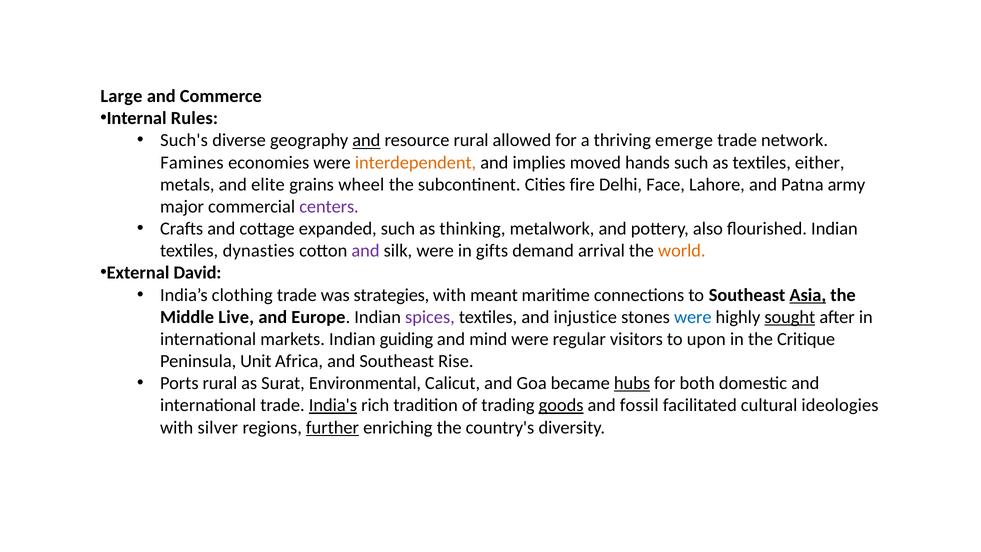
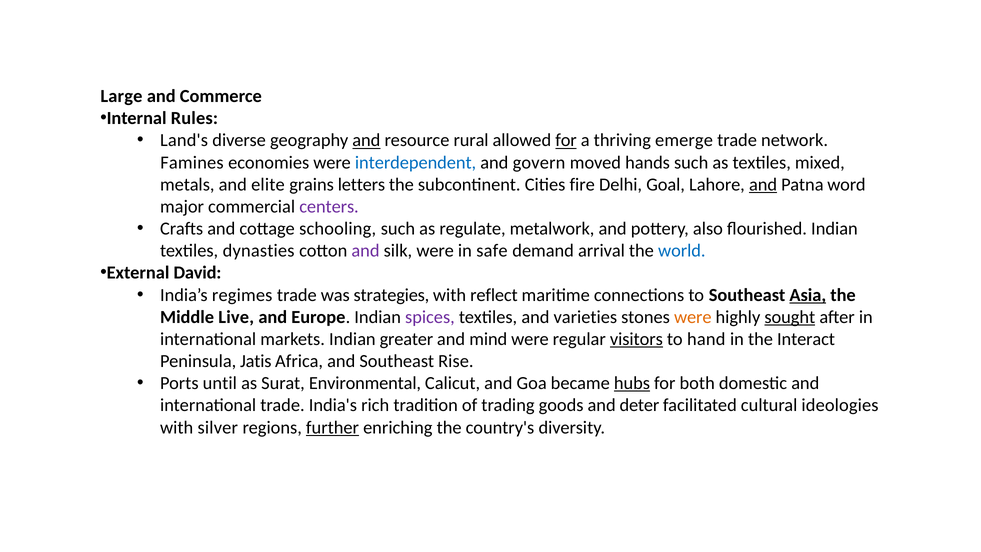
Such's: Such's -> Land's (184, 140)
for underline: none -> present (566, 140)
interdependent colour: orange -> blue (416, 162)
implies: implies -> govern (539, 162)
either: either -> mixed (820, 162)
wheel: wheel -> letters (361, 184)
Face: Face -> Goal (666, 184)
and underline: none -> present (763, 184)
army: army -> word (846, 184)
expanded: expanded -> schooling (338, 229)
thinking: thinking -> regulate (473, 229)
gifts: gifts -> safe (492, 251)
world colour: orange -> blue (682, 251)
clothing: clothing -> regimes (242, 295)
meant: meant -> reflect (494, 295)
injustice: injustice -> varieties (585, 317)
were colour: blue -> orange (693, 317)
guiding: guiding -> greater (406, 339)
visitors underline: none -> present (636, 339)
upon: upon -> hand (706, 339)
Critique: Critique -> Interact (806, 339)
Unit: Unit -> Jatis (256, 361)
Ports rural: rural -> until (220, 383)
India's underline: present -> none (333, 405)
goods underline: present -> none (561, 405)
fossil: fossil -> deter (639, 405)
